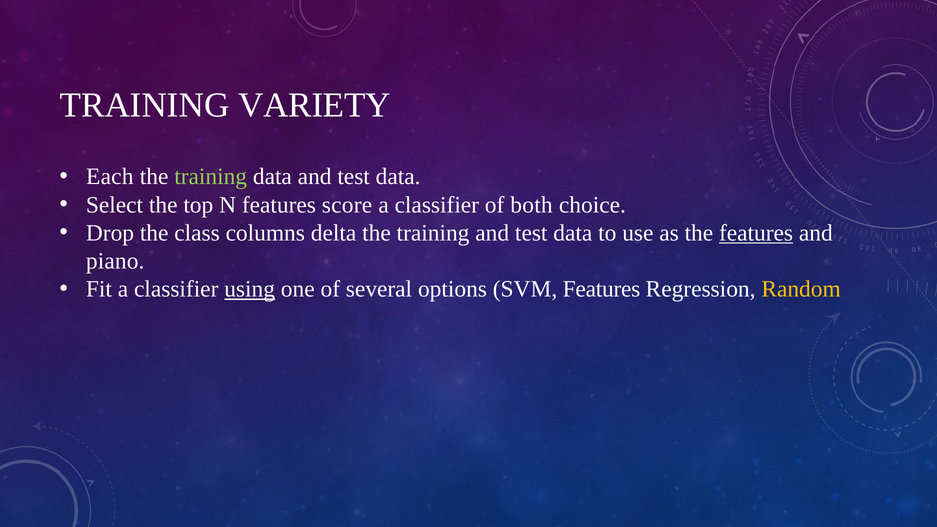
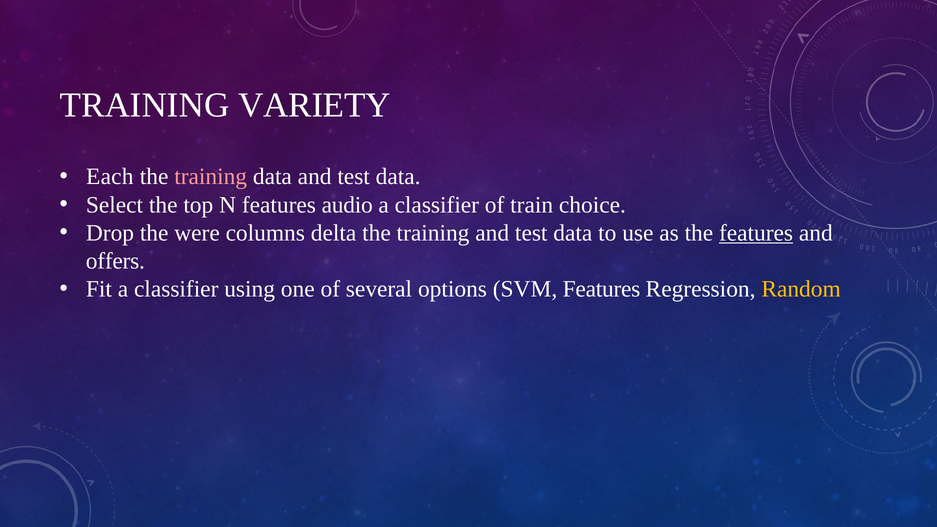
training colour: light green -> pink (211, 177)
score: score -> audio (347, 205)
both: both -> train (532, 205)
class: class -> were (197, 233)
piano: piano -> offers (115, 261)
using underline: present -> none (250, 289)
